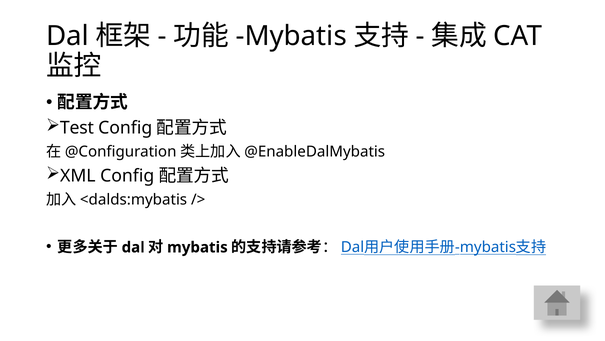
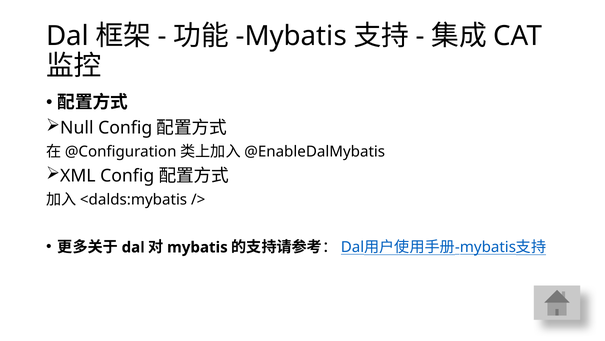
Test: Test -> Null (77, 128)
